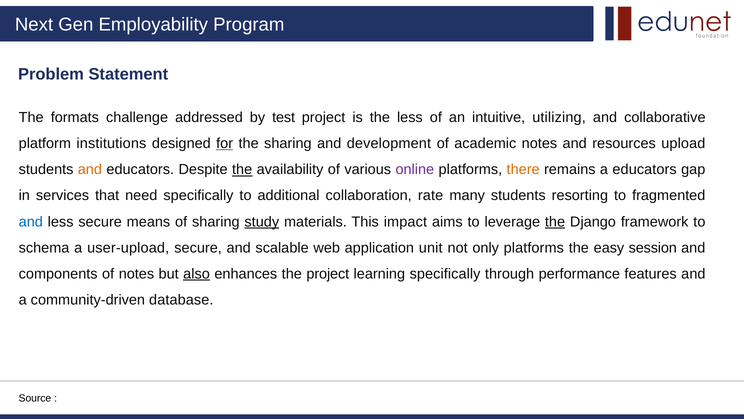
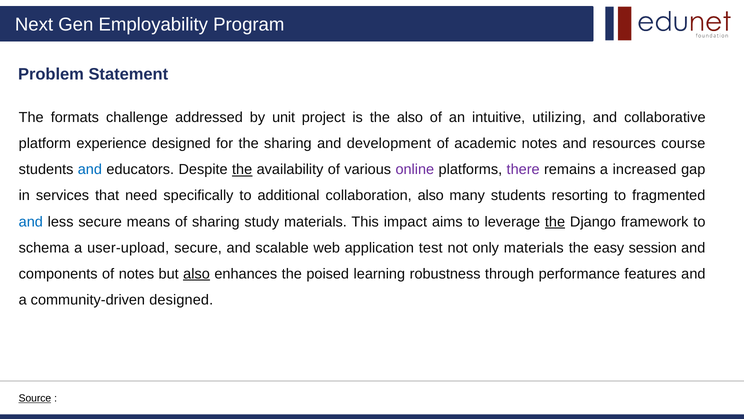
test: test -> unit (284, 117)
the less: less -> also (410, 117)
institutions: institutions -> experience (112, 143)
for underline: present -> none (225, 143)
upload: upload -> course (683, 143)
and colour: orange -> blue (90, 169)
there colour: orange -> purple (523, 169)
a educators: educators -> increased (645, 169)
collaboration rate: rate -> also (431, 195)
study underline: present -> none (262, 222)
unit: unit -> test (431, 248)
only platforms: platforms -> materials (534, 248)
the project: project -> poised (328, 274)
learning specifically: specifically -> robustness (445, 274)
community-driven database: database -> designed (181, 300)
Source underline: none -> present (35, 398)
